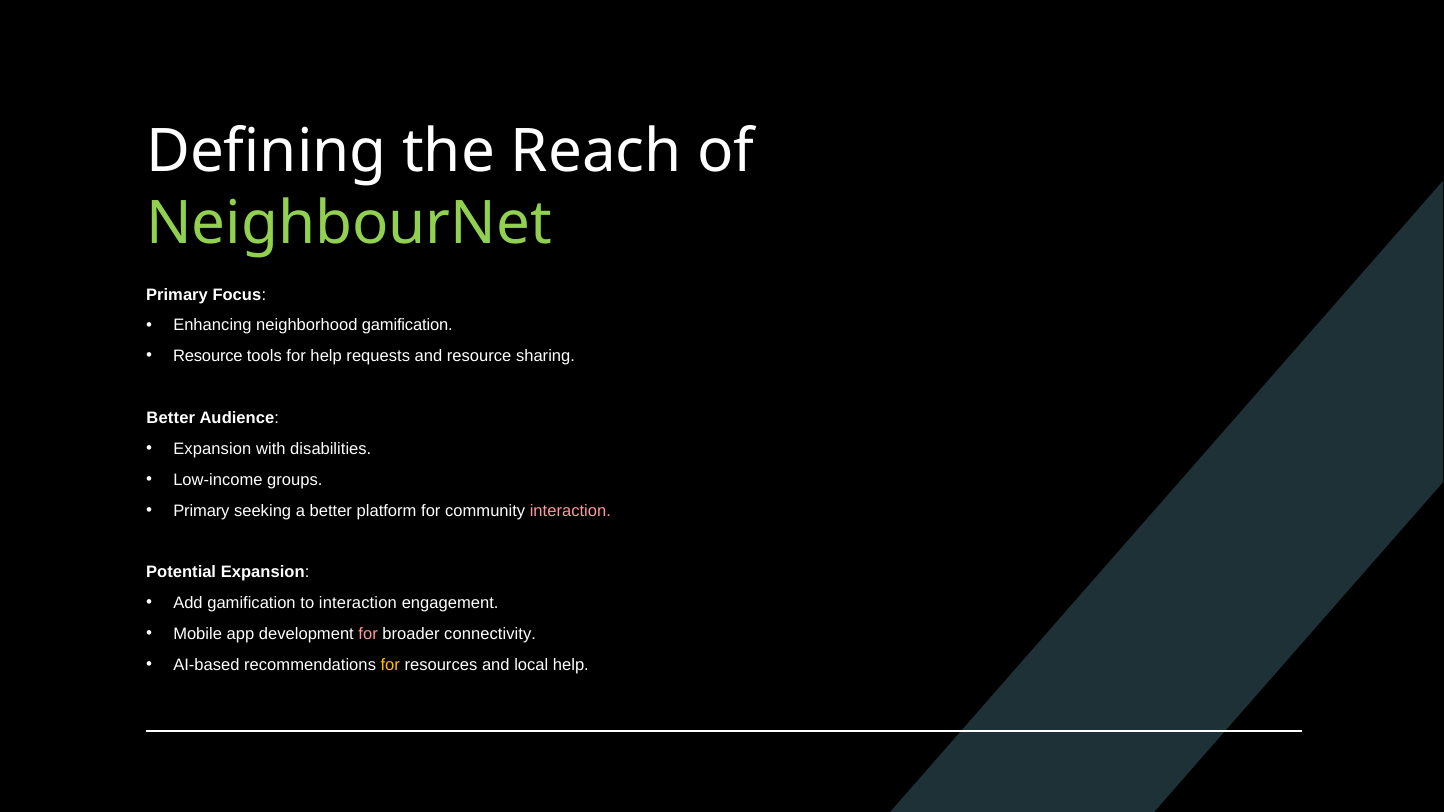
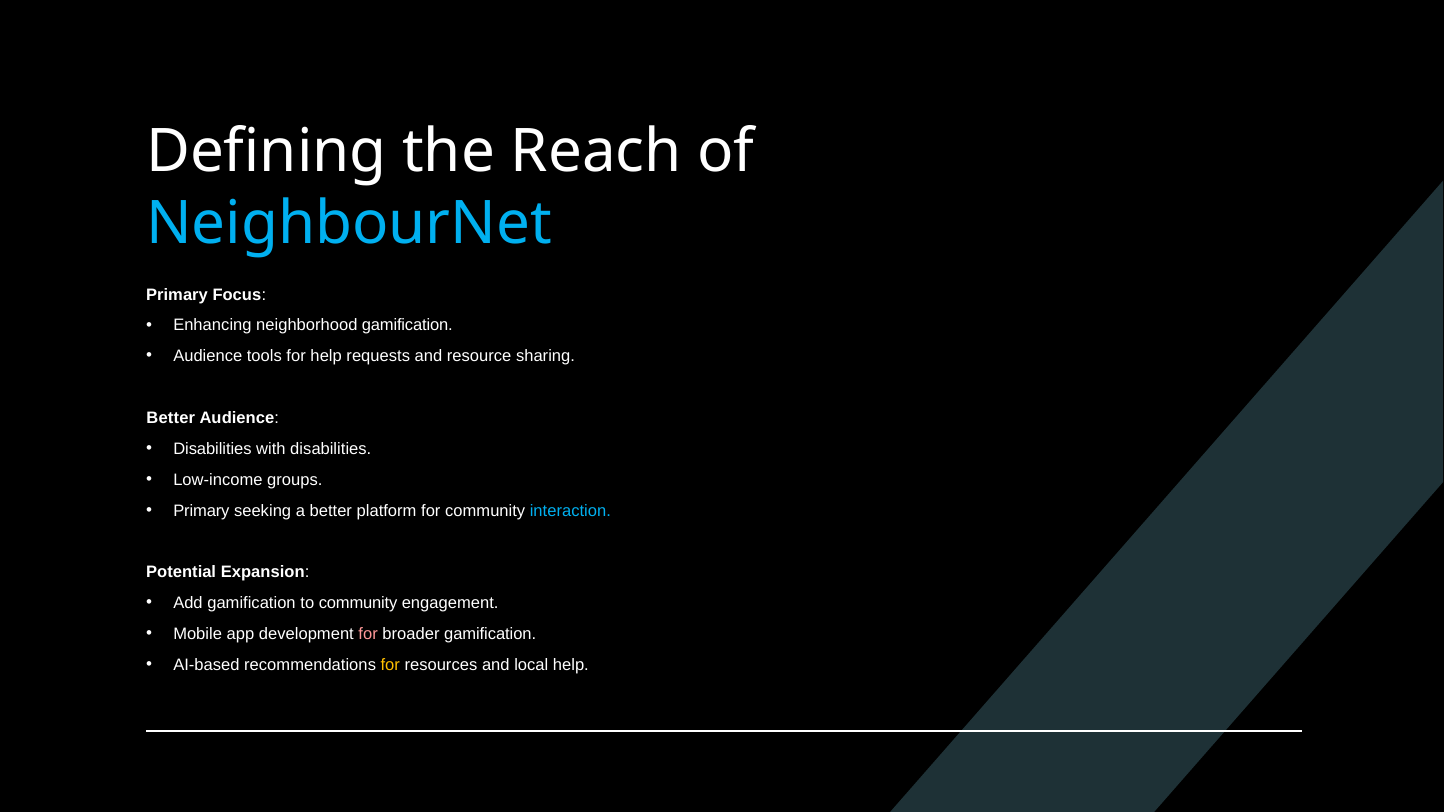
NeighbourNet colour: light green -> light blue (349, 224)
Resource: Resource -> Audience (208, 356)
Expansion: Expansion -> Disabilities (212, 449)
interaction colour: pink -> light blue (570, 511)
to interaction: interaction -> community (358, 603)
broader connectivity: connectivity -> gamification (490, 634)
